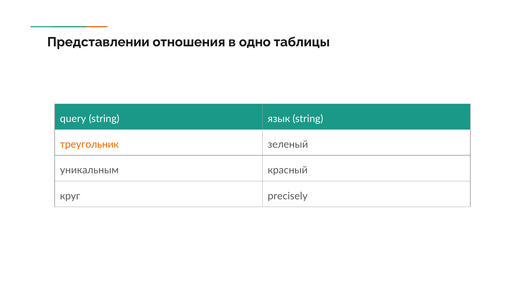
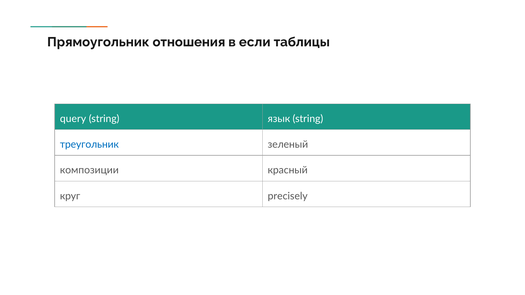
Представлении: Представлении -> Прямоугольник (98, 42)
одно: одно -> если (255, 42)
треугольник colour: orange -> blue (89, 145)
уникальным: уникальным -> композиции (89, 170)
